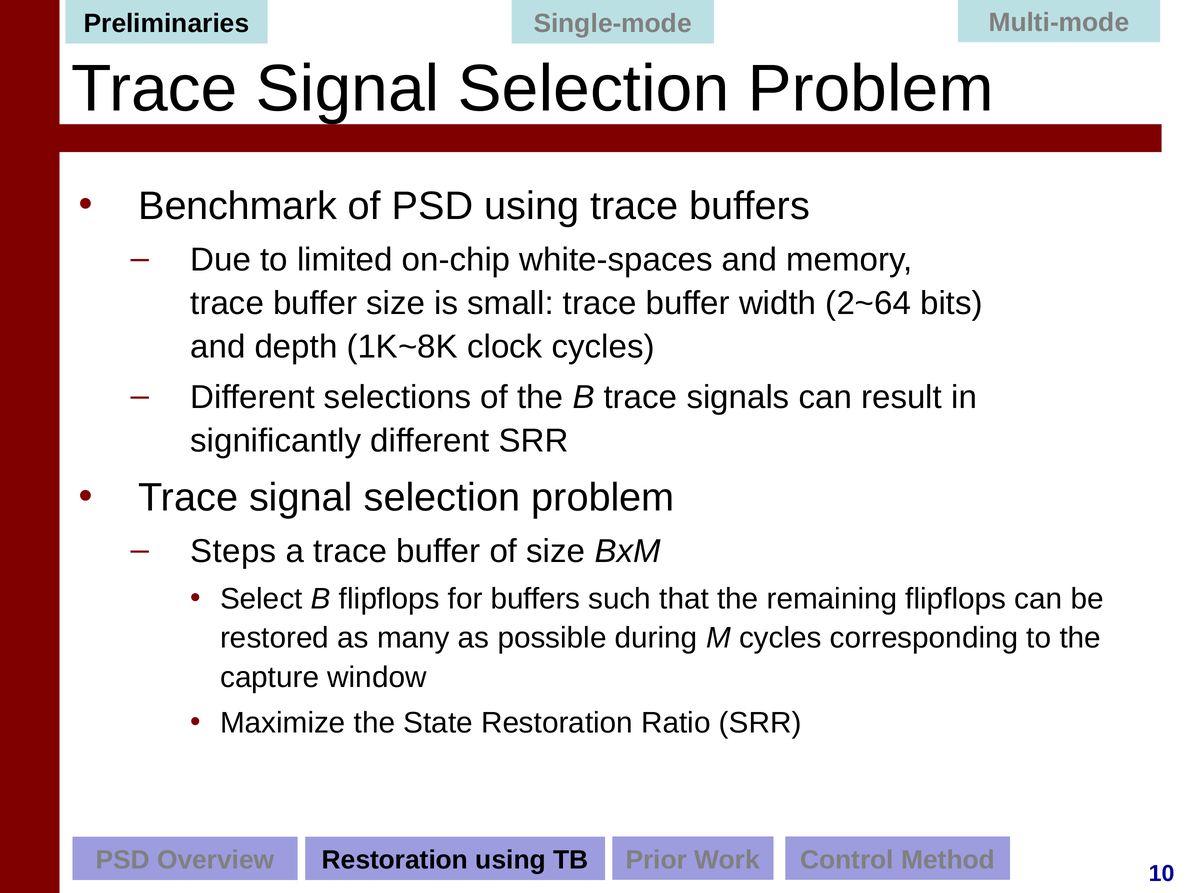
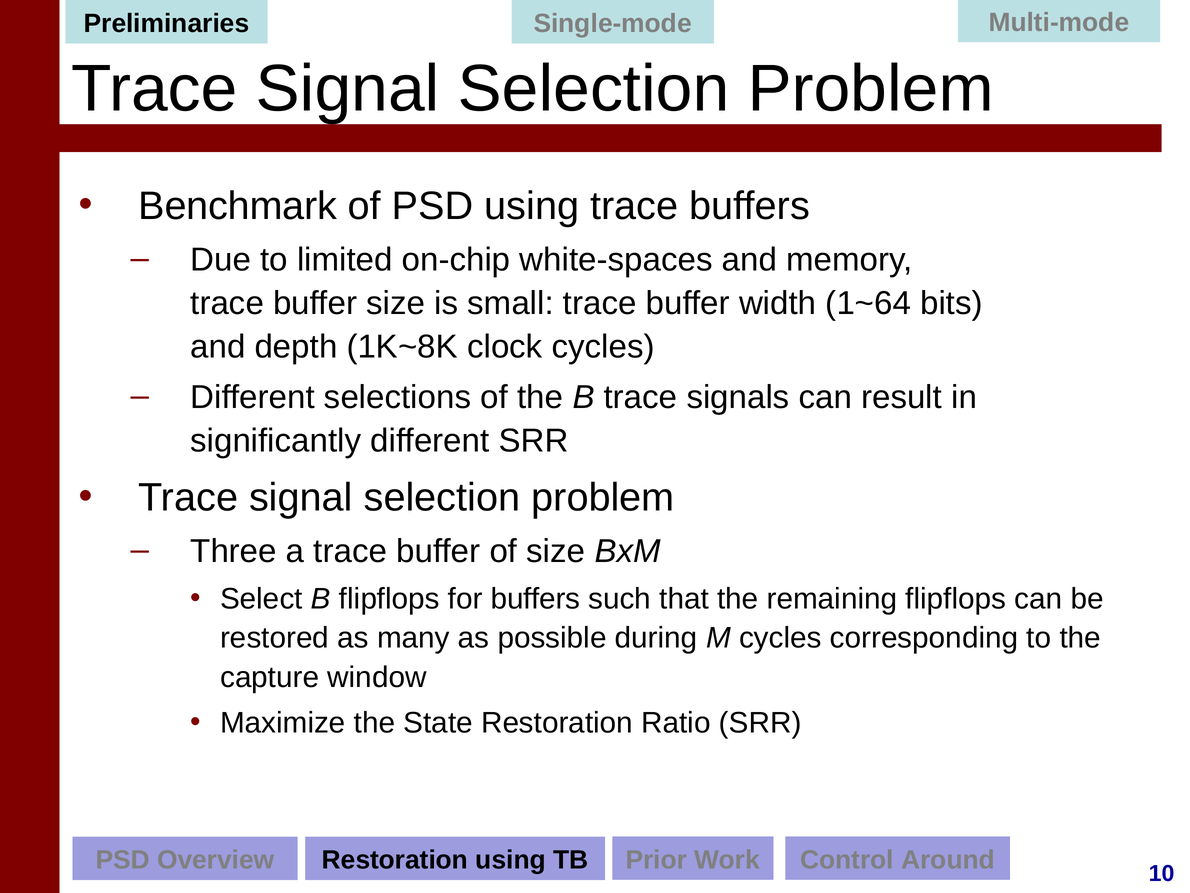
2~64: 2~64 -> 1~64 (868, 303)
Steps: Steps -> Three (234, 551)
Method: Method -> Around (948, 859)
